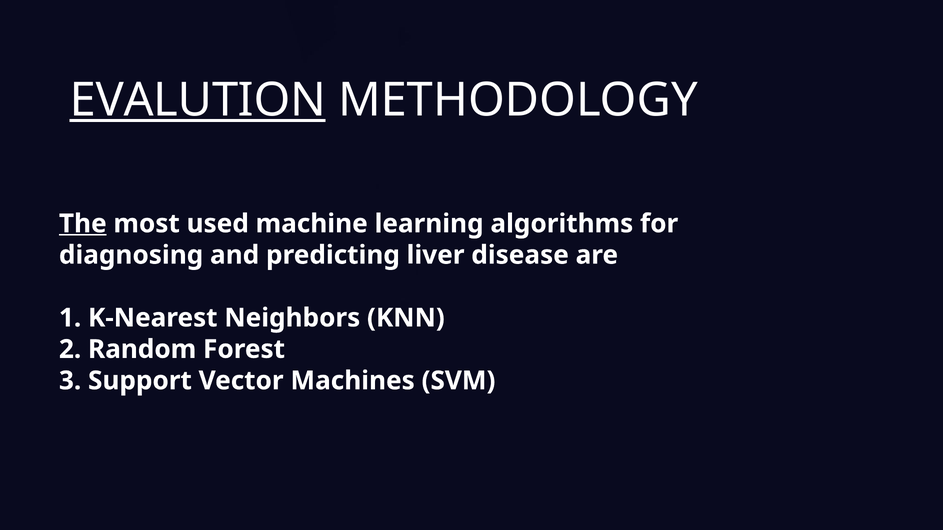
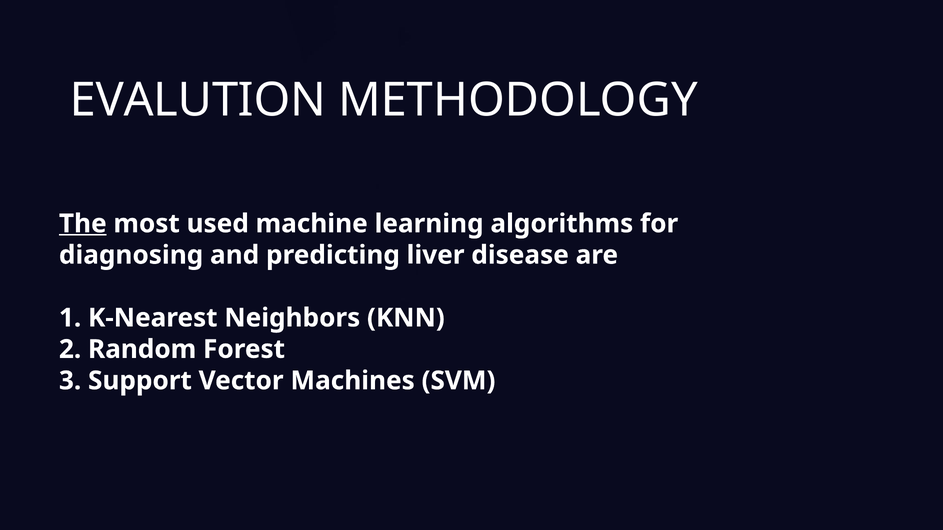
EVALUTION underline: present -> none (198, 100)
